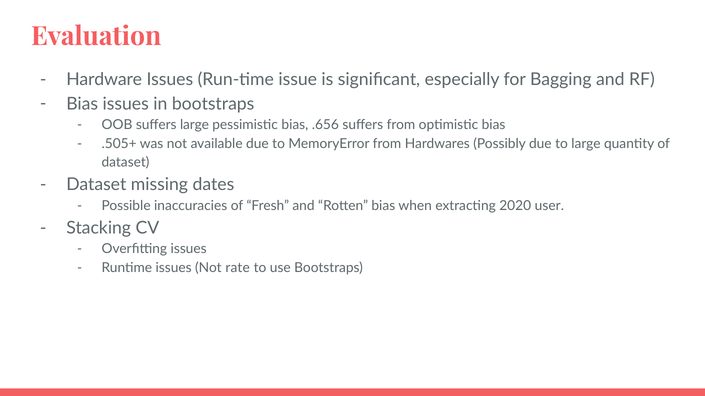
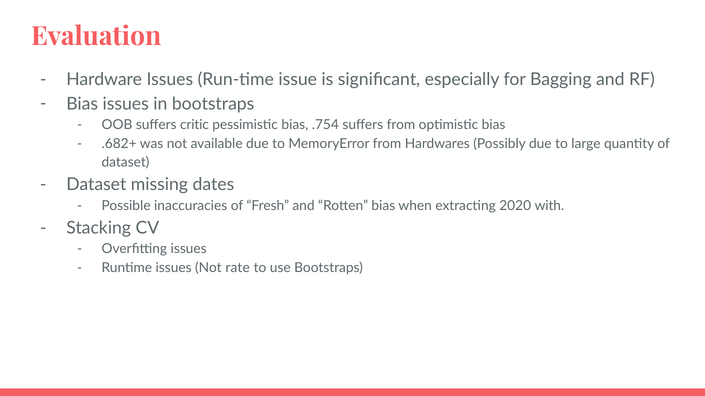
suffers large: large -> critic (194, 125)
.656: .656 -> .754 (325, 125)
.505+: .505+ -> .682+ (119, 144)
user: user -> with (549, 206)
